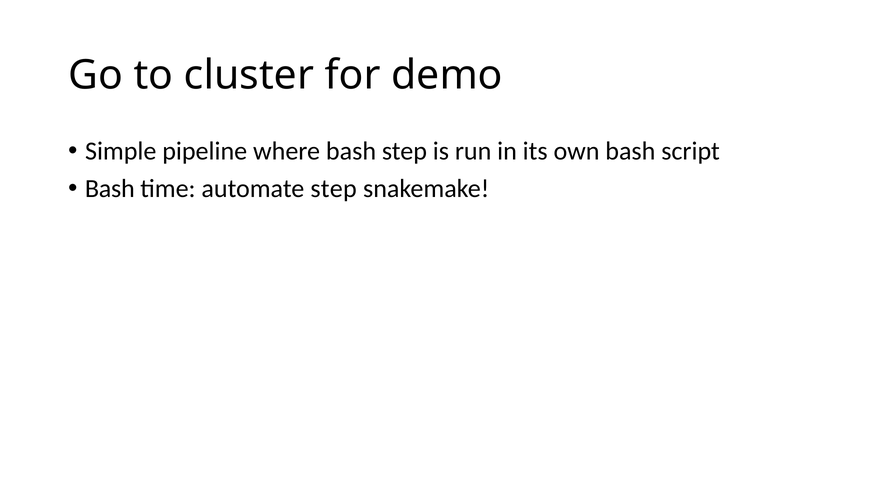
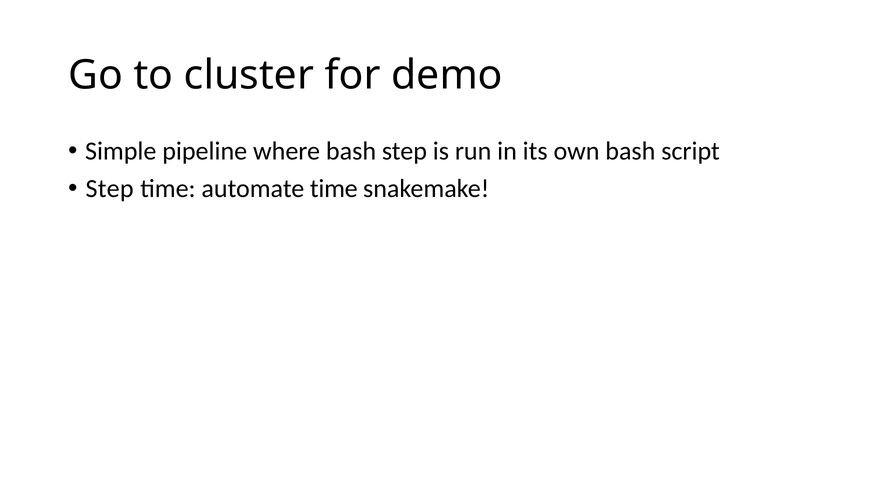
Bash: Bash -> Step (110, 189)
automate step: step -> time (334, 189)
